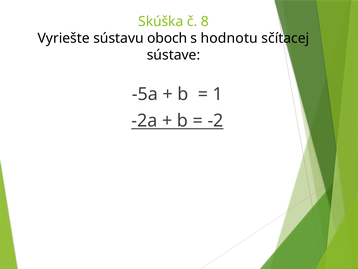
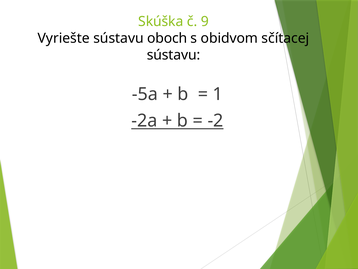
8: 8 -> 9 (205, 22)
hodnotu: hodnotu -> obidvom (229, 38)
sústave: sústave -> sústavu (174, 55)
